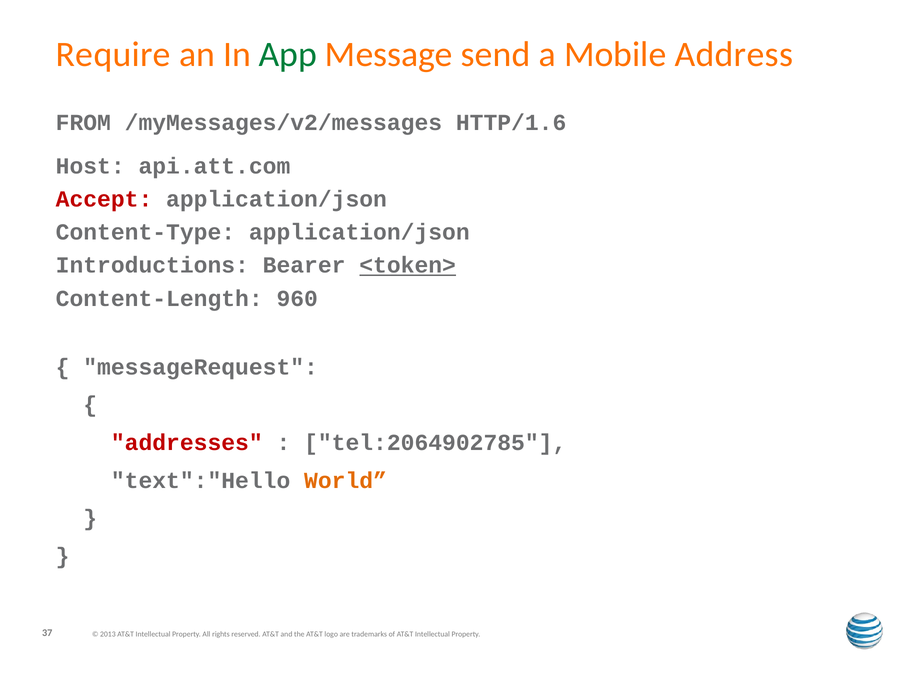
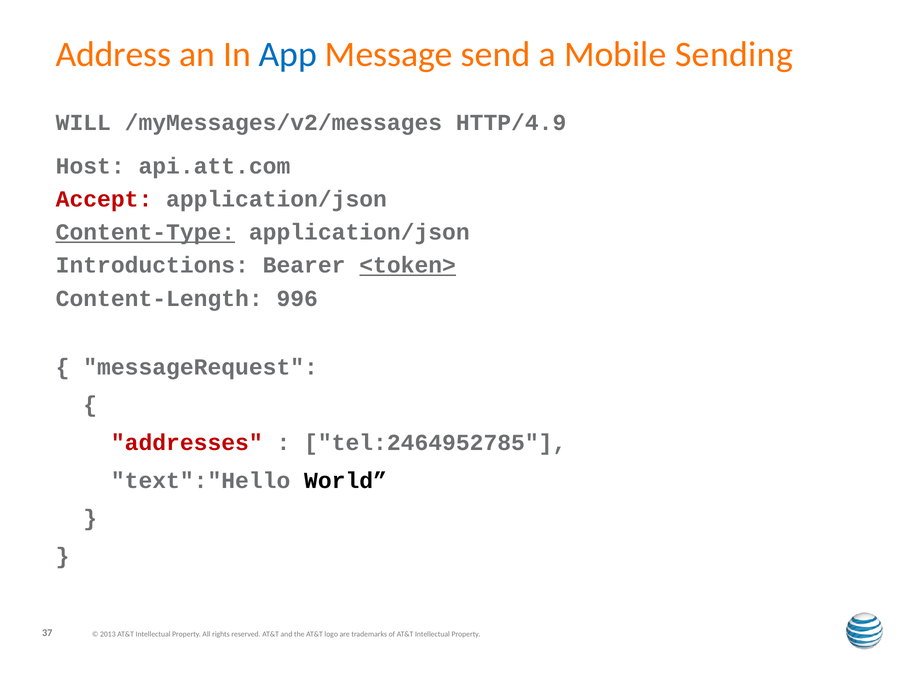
Require: Require -> Address (113, 55)
App colour: green -> blue (288, 55)
Address: Address -> Sending (734, 55)
FROM: FROM -> WILL (83, 123)
HTTP/1.6: HTTP/1.6 -> HTTP/4.9 (511, 123)
Content-Type underline: none -> present (145, 232)
960: 960 -> 996 (297, 298)
tel:2064902785: tel:2064902785 -> tel:2464952785 (435, 443)
World colour: orange -> black (346, 480)
